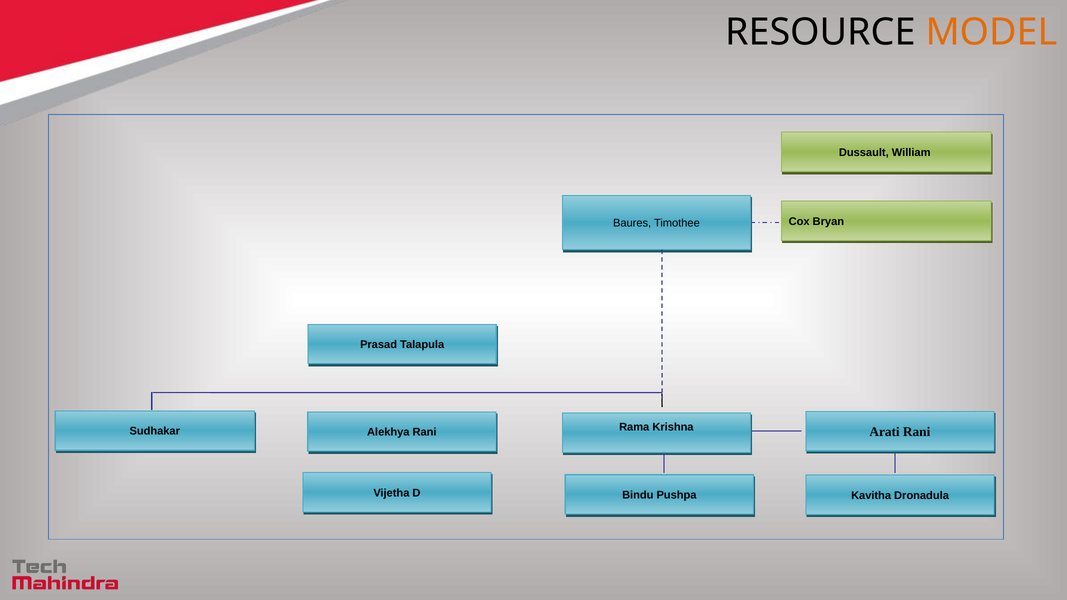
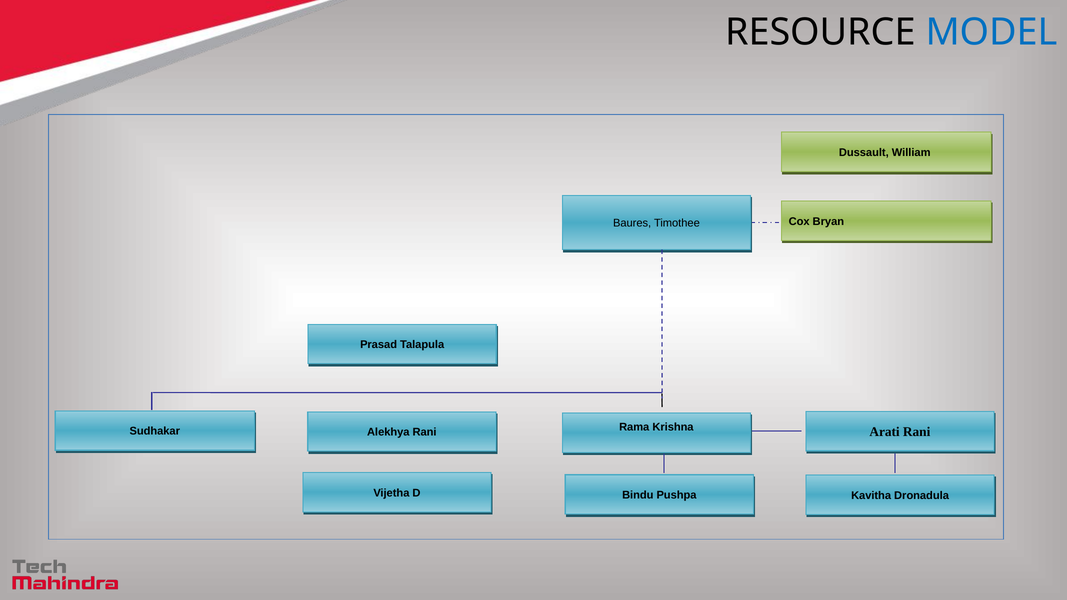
MODEL colour: orange -> blue (992, 32)
